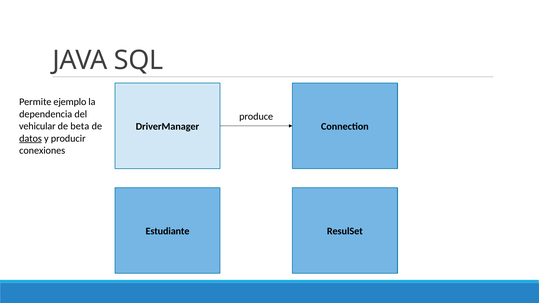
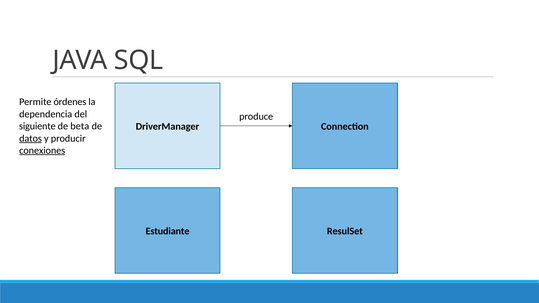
ejemplo: ejemplo -> órdenes (70, 102)
vehicular: vehicular -> siguiente (37, 126)
conexiones underline: none -> present (42, 151)
